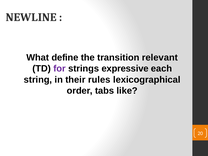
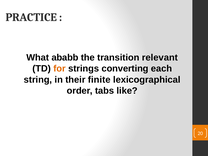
NEWLINE: NEWLINE -> PRACTICE (31, 17)
define: define -> ababb (65, 57)
for colour: purple -> orange (60, 69)
expressive: expressive -> converting (125, 69)
rules: rules -> finite (99, 80)
